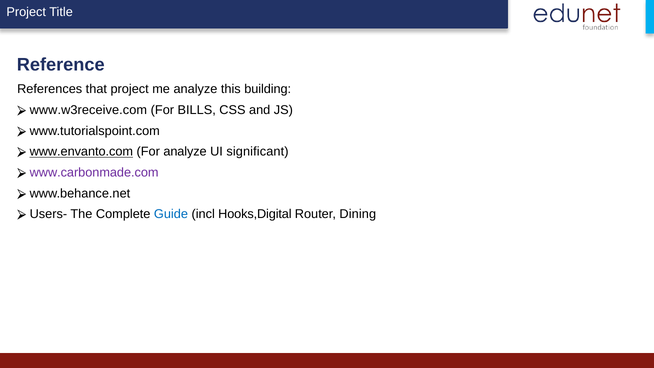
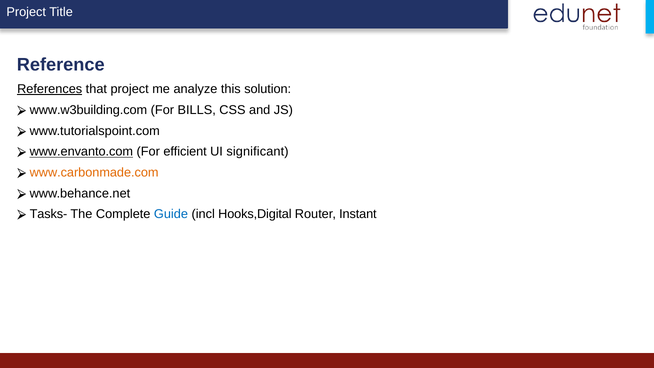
References underline: none -> present (50, 89)
building: building -> solution (268, 89)
www.w3receive.com: www.w3receive.com -> www.w3building.com (88, 110)
For analyze: analyze -> efficient (185, 152)
www.carbonmade.com colour: purple -> orange (94, 173)
Users-: Users- -> Tasks- (48, 214)
Dining: Dining -> Instant (358, 214)
